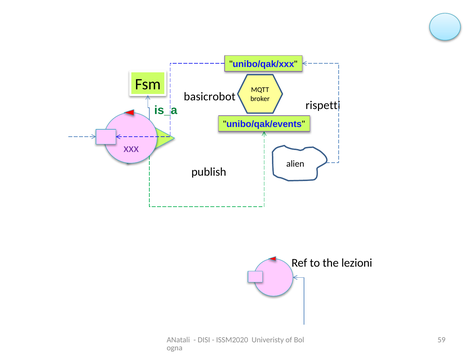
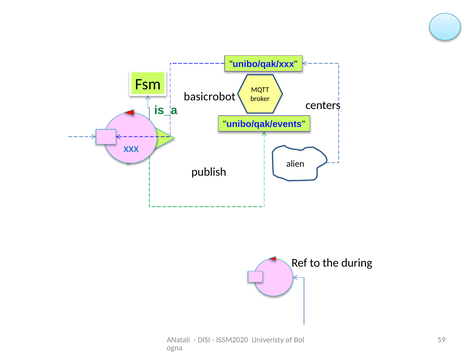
rispetti: rispetti -> centers (323, 105)
xxx colour: purple -> blue (131, 148)
lezioni: lezioni -> during (357, 263)
